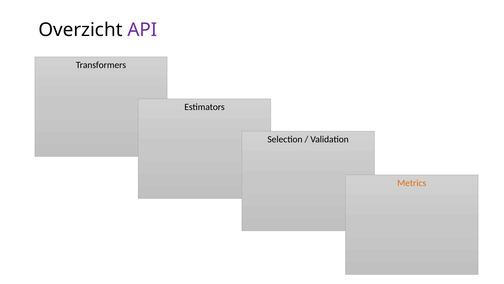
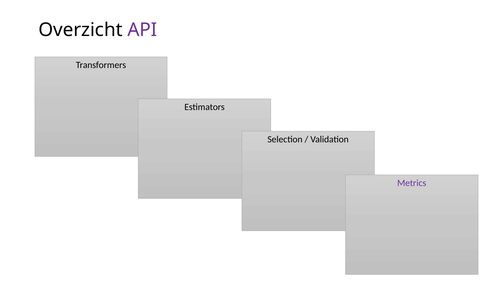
Metrics colour: orange -> purple (412, 183)
